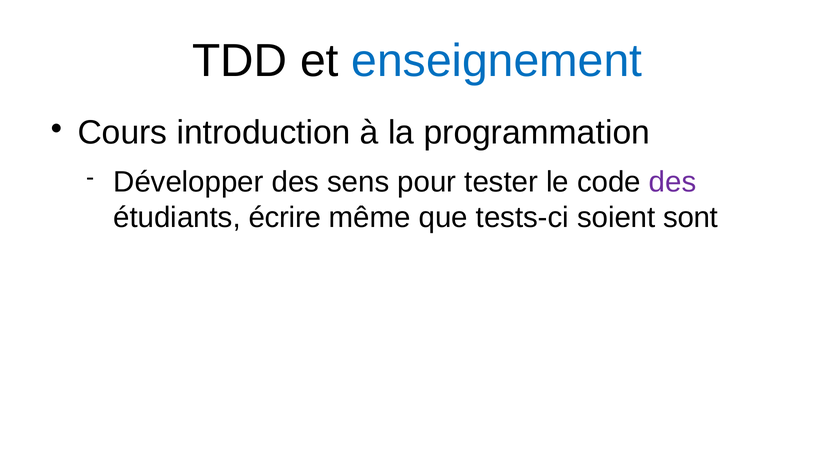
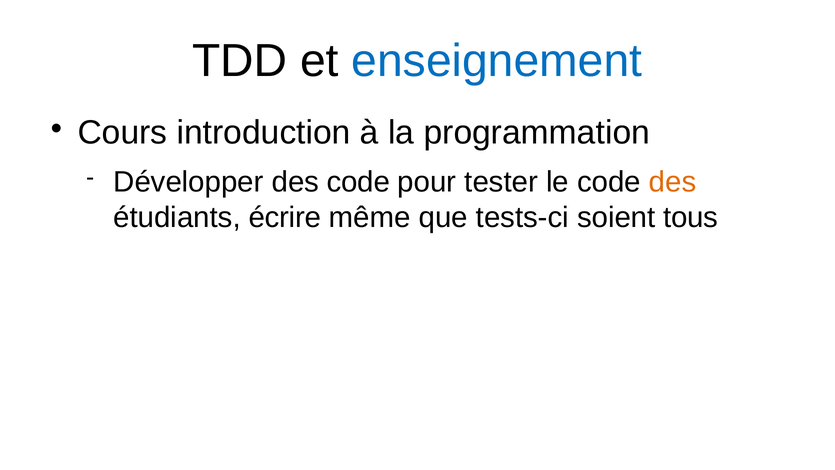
des sens: sens -> code (358, 182)
des colour: purple -> orange (673, 182)
sont: sont -> tous (691, 217)
